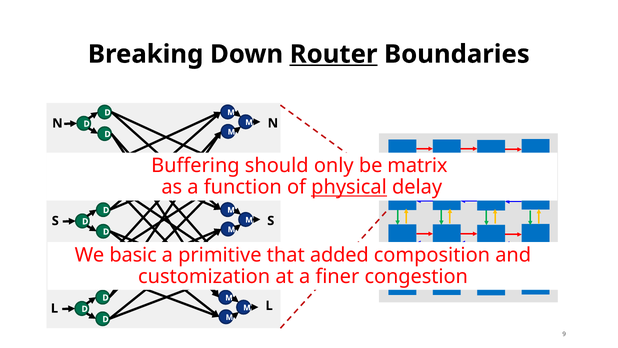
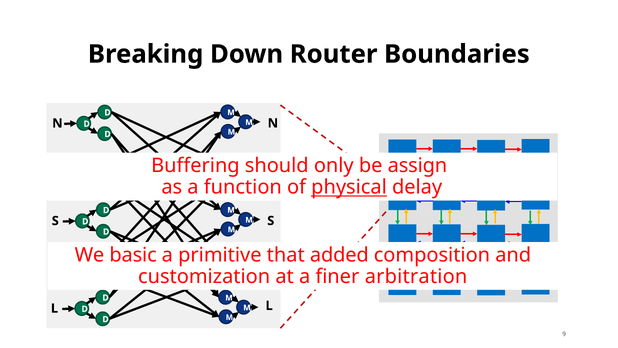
Router underline: present -> none (334, 54)
matrix: matrix -> assign (417, 166)
congestion: congestion -> arbitration (416, 276)
